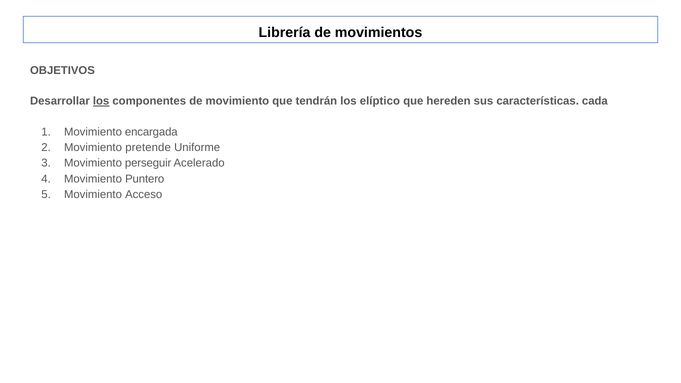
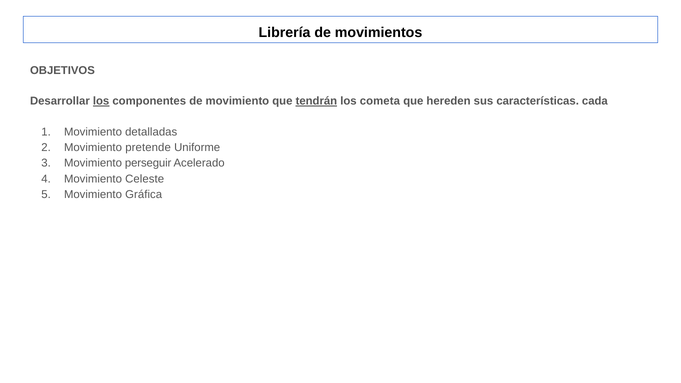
tendrán underline: none -> present (316, 101)
elíptico: elíptico -> cometa (380, 101)
encargada: encargada -> detalladas (151, 132)
Puntero: Puntero -> Celeste (145, 179)
Acceso: Acceso -> Gráfica (144, 195)
